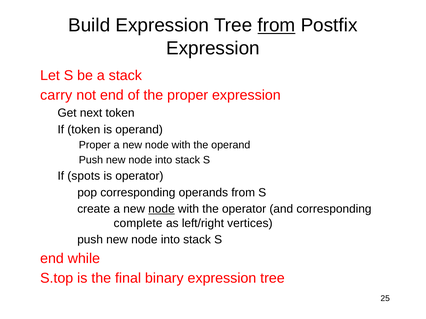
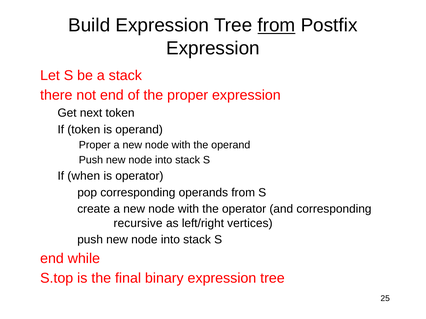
carry: carry -> there (56, 95)
spots: spots -> when (84, 176)
node underline: present -> none (161, 209)
complete: complete -> recursive (138, 224)
